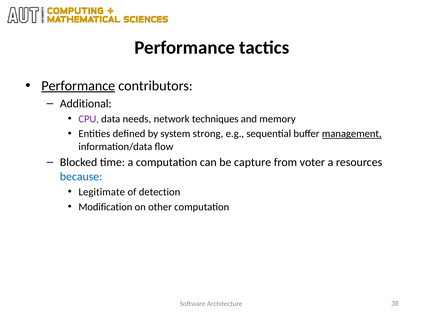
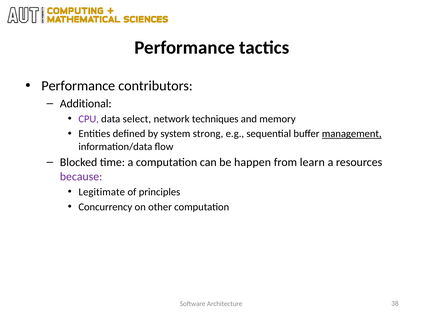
Performance underline: present -> none (78, 86)
needs: needs -> select (137, 119)
capture: capture -> happen (253, 162)
voter: voter -> learn (312, 162)
because colour: blue -> purple (81, 177)
detection: detection -> principles (160, 192)
Modification: Modification -> Concurrency (105, 207)
